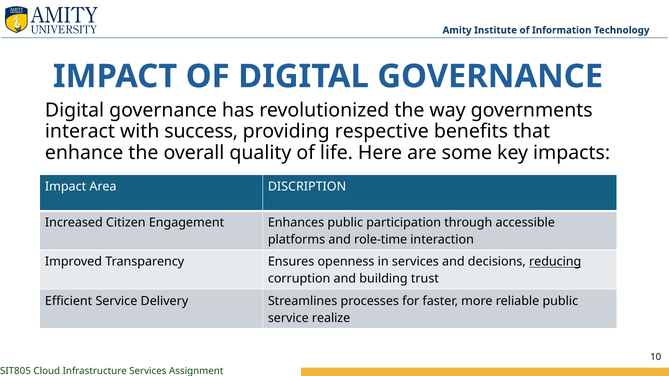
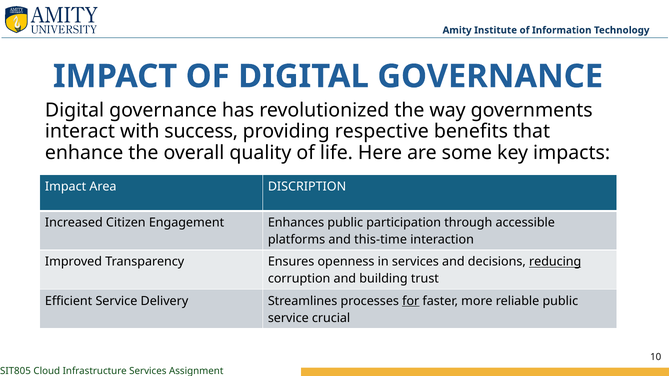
role-time: role-time -> this-time (381, 240)
for underline: none -> present (411, 301)
realize: realize -> crucial (331, 318)
